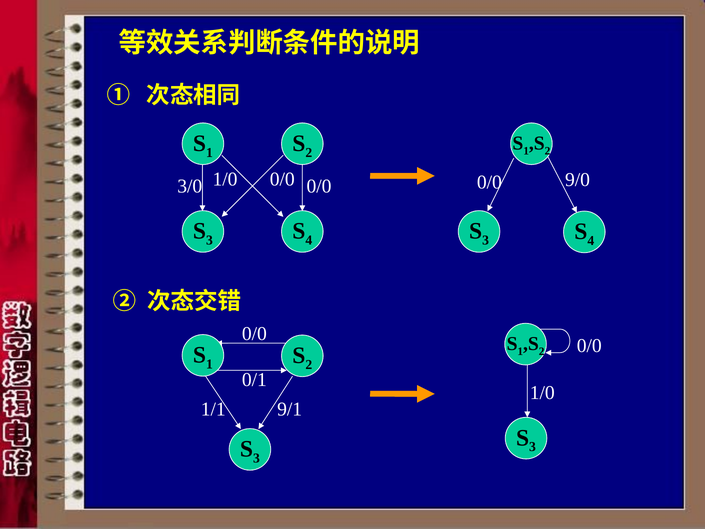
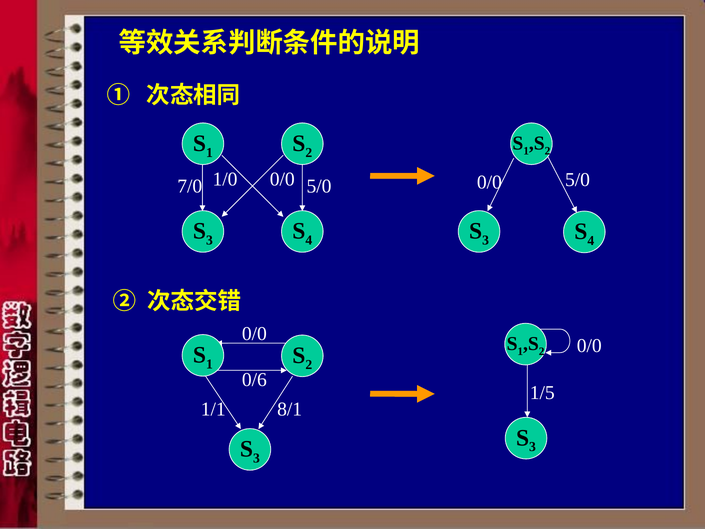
0/0 9/0: 9/0 -> 5/0 (578, 179)
3/0: 3/0 -> 7/0 (190, 186)
0/0: 0/0 -> 5/0 (319, 186)
0/1: 0/1 -> 0/6 (254, 380)
1/0: 1/0 -> 1/5 (542, 393)
9/1: 9/1 -> 8/1 (290, 409)
